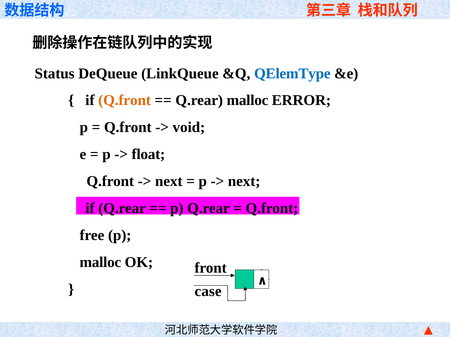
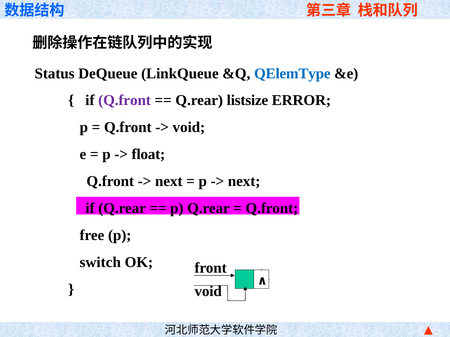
Q.front colour: orange -> purple (125, 101)
Q.rear malloc: malloc -> listsize (247, 101)
malloc: malloc -> switch (100, 263)
case: case -> void (208, 292)
